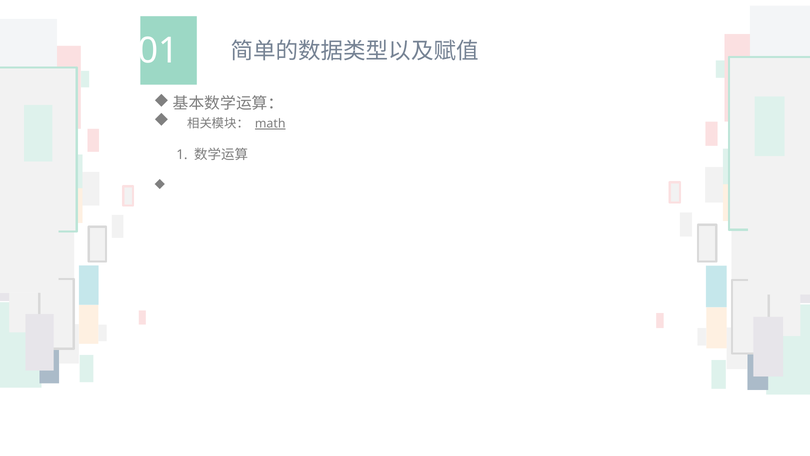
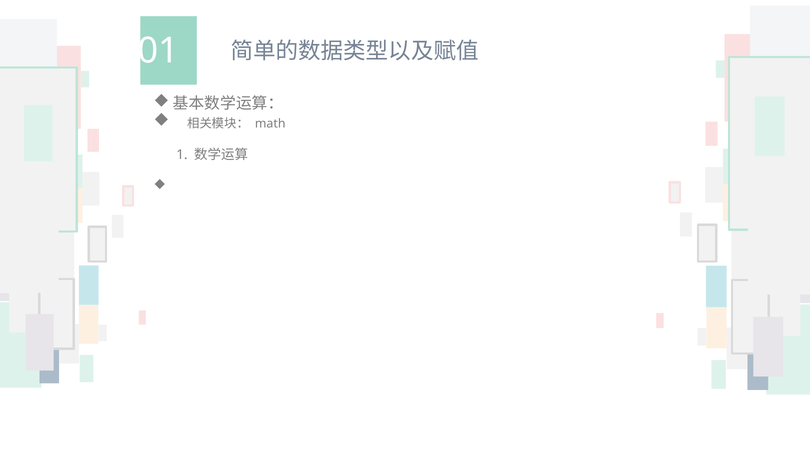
math underline: present -> none (270, 124)
